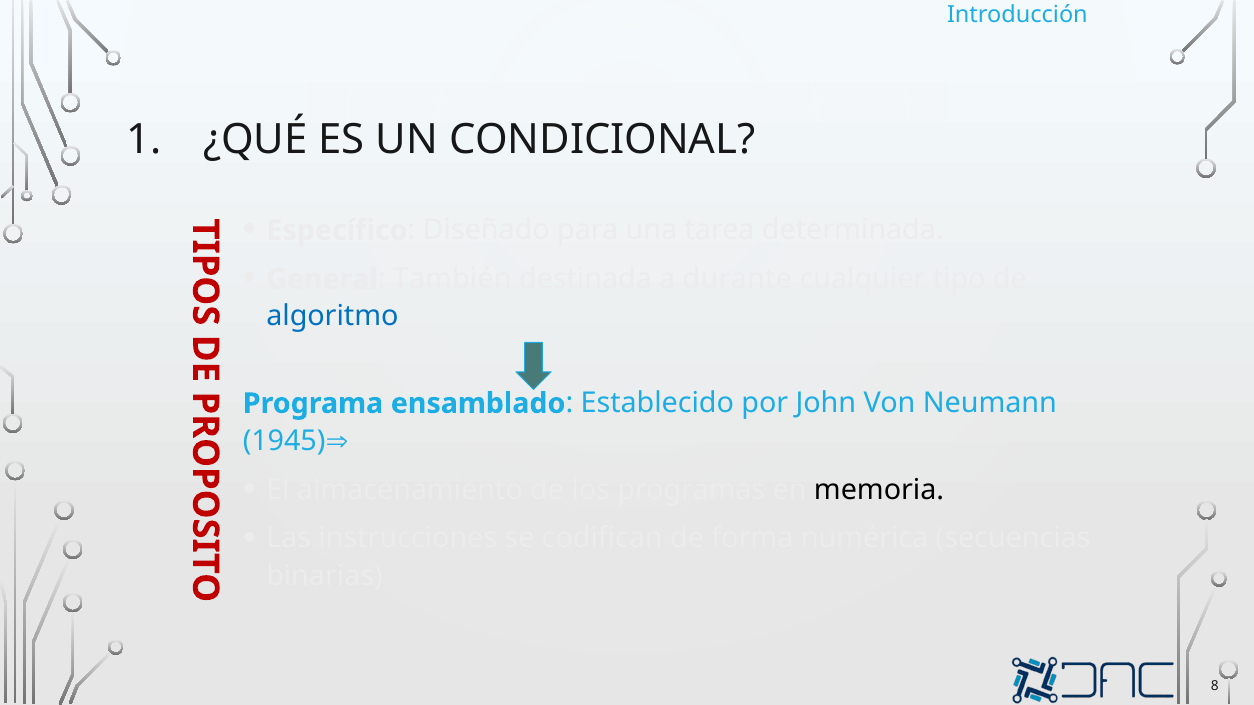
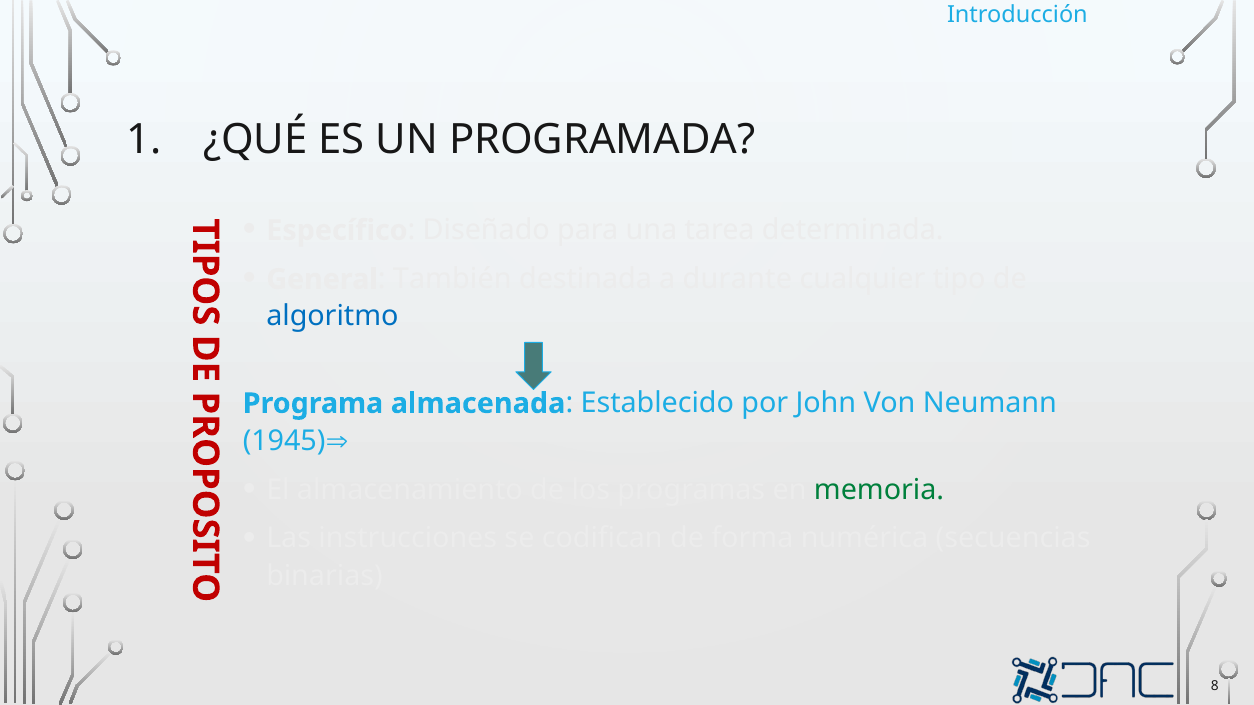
CONDICIONAL: CONDICIONAL -> PROGRAMADA (602, 139)
ensamblado: ensamblado -> almacenada (478, 404)
memoria colour: black -> green (879, 490)
